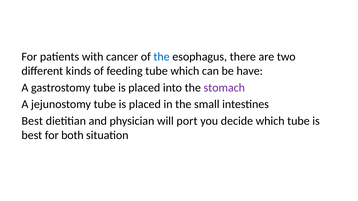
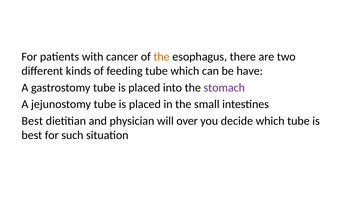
the colour: blue -> orange (162, 57)
port: port -> over (187, 121)
both: both -> such (72, 136)
